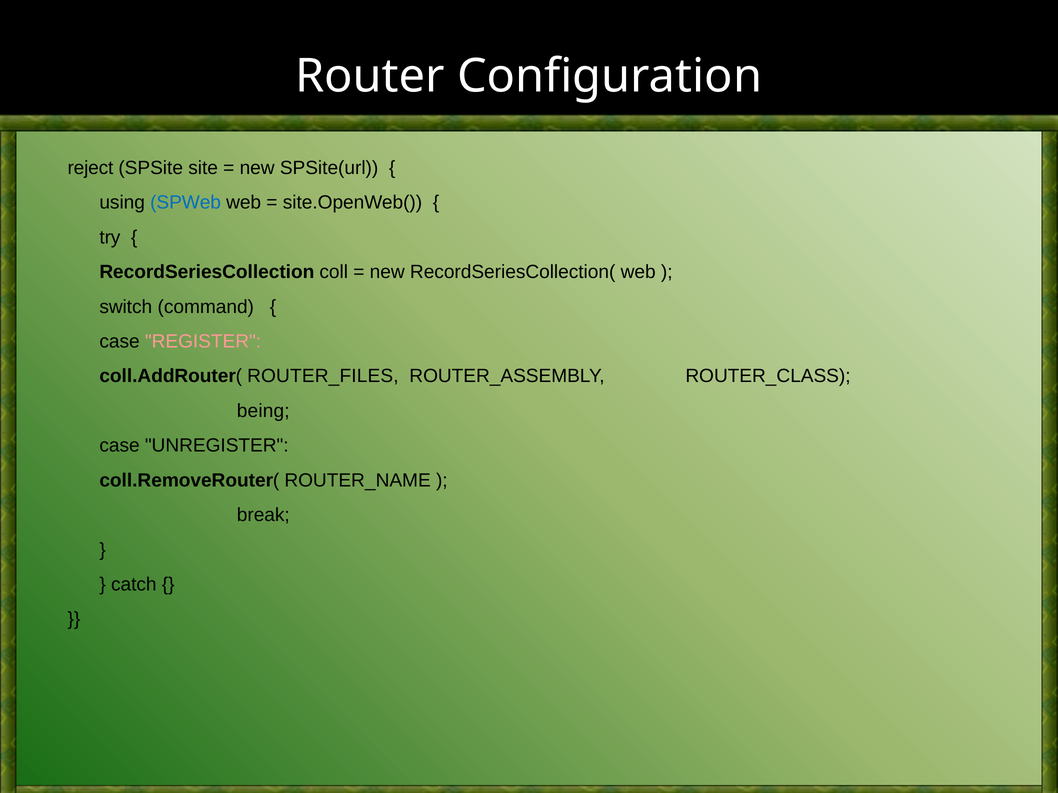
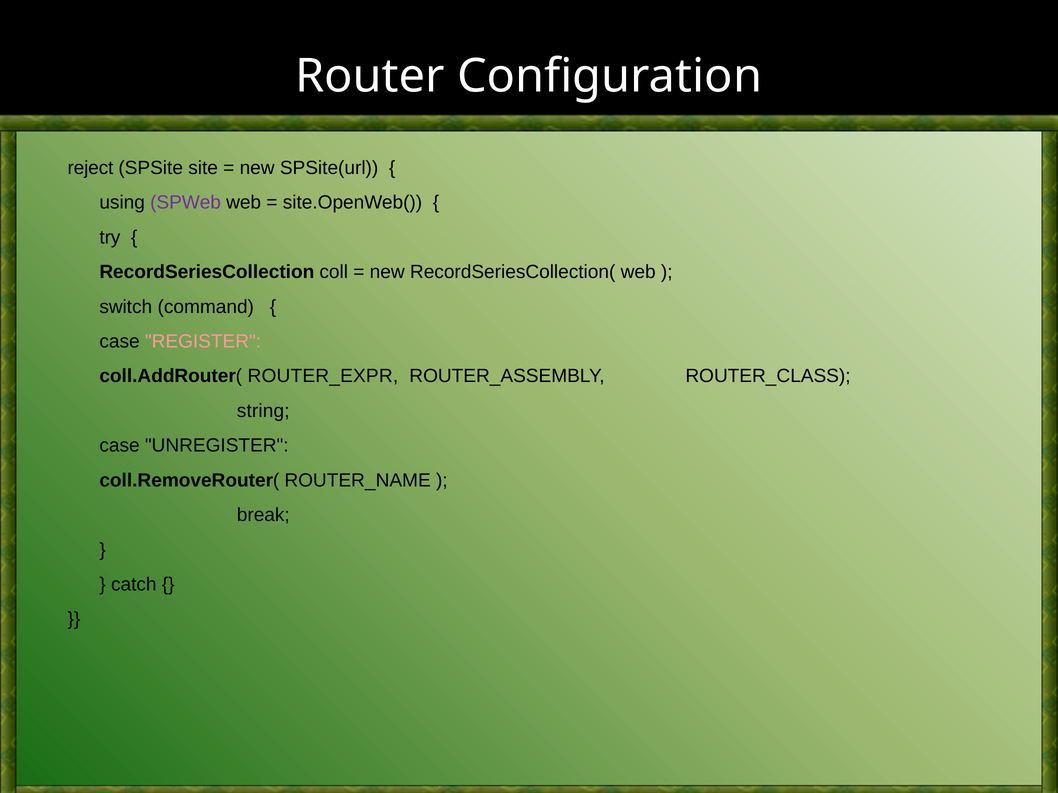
SPWeb colour: blue -> purple (186, 203)
ROUTER_FILES: ROUTER_FILES -> ROUTER_EXPR (323, 376)
being: being -> string (263, 411)
